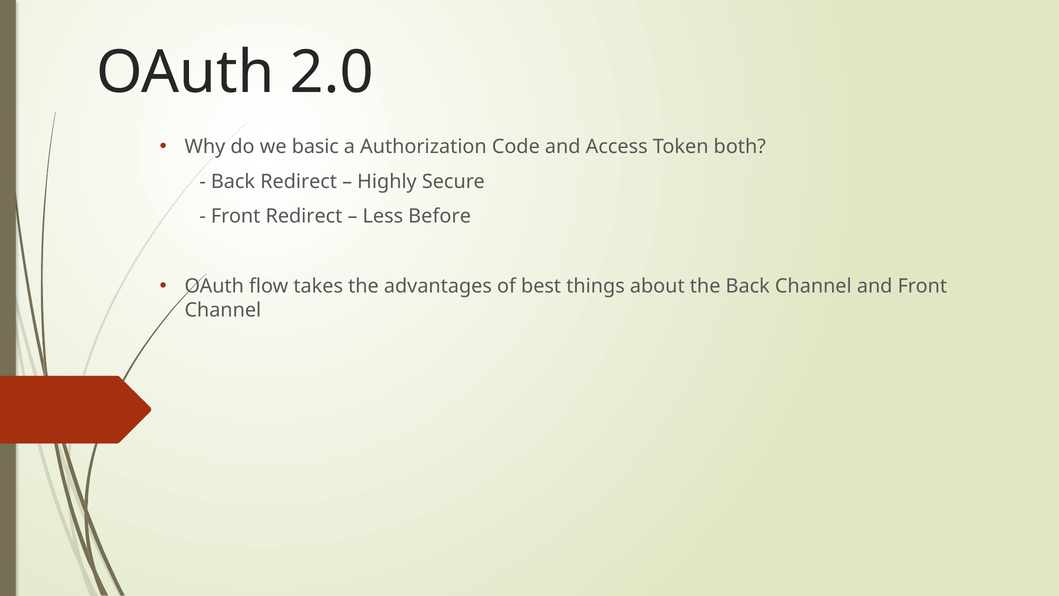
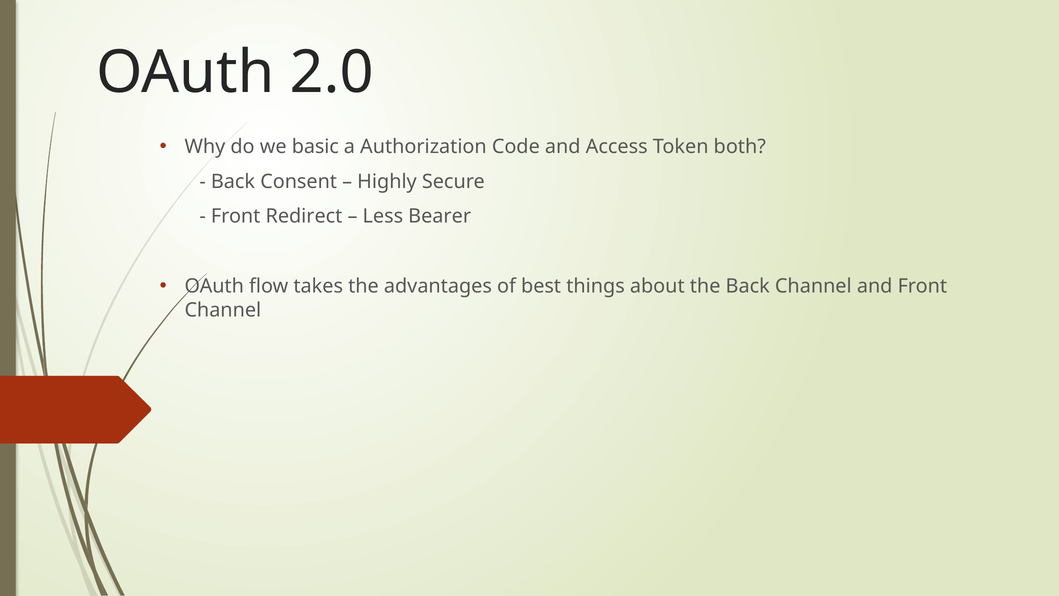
Back Redirect: Redirect -> Consent (299, 181)
Before: Before -> Bearer (440, 216)
